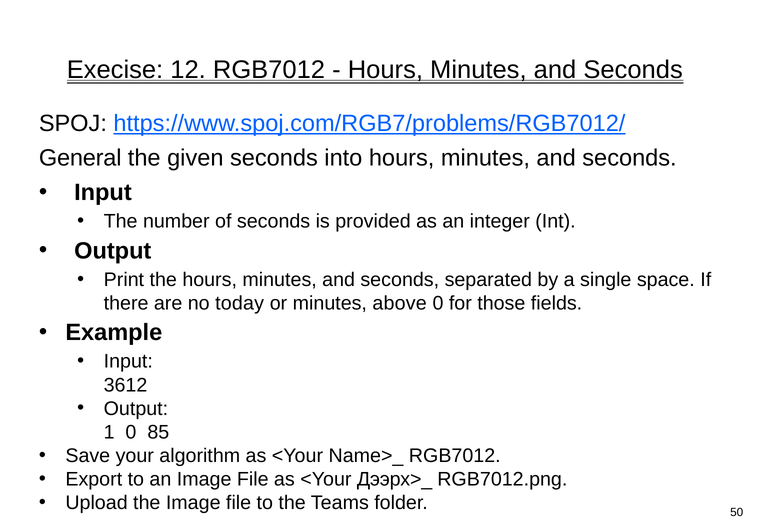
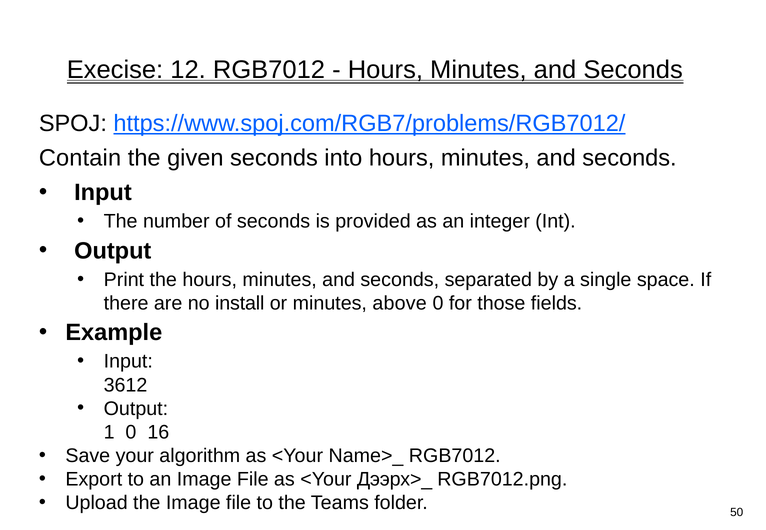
General: General -> Contain (80, 158)
today: today -> install (240, 303)
85: 85 -> 16 (158, 432)
